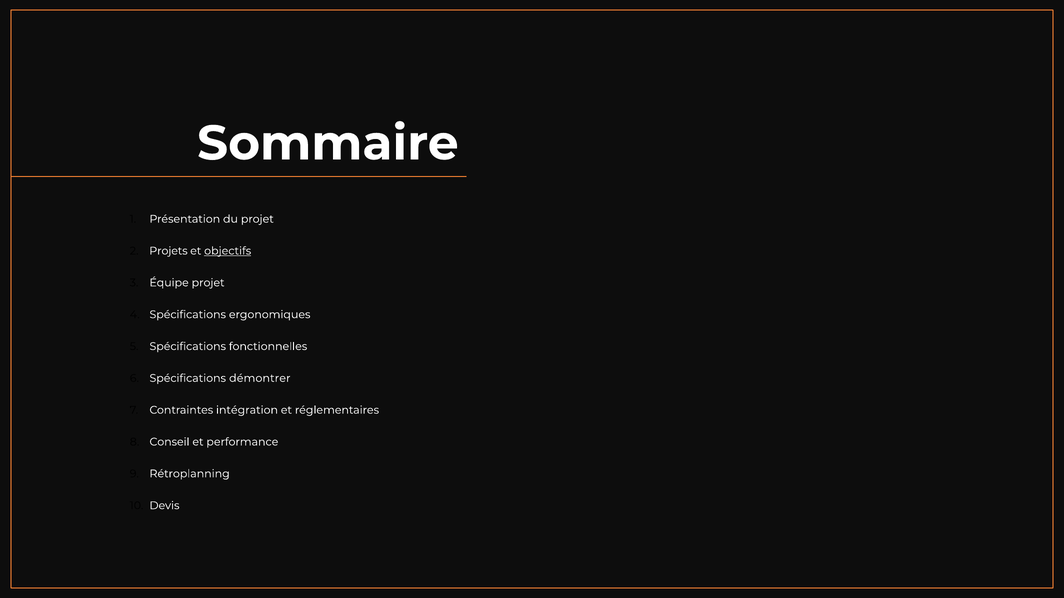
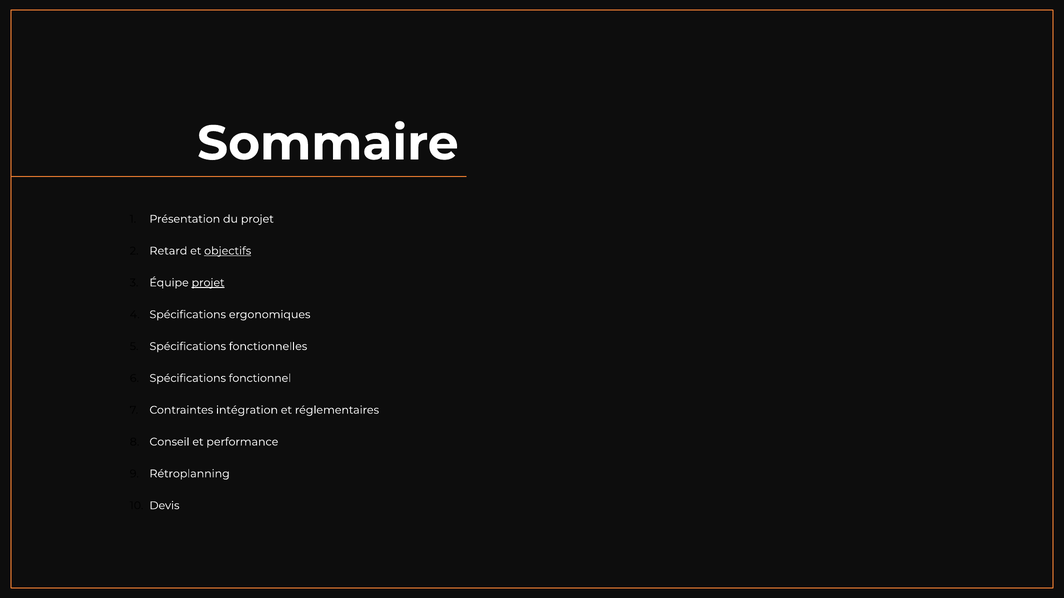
Projets: Projets -> Retard (168, 251)
projet underline: none -> present (208, 283)
démontrer: démontrer -> fonctionnel (260, 378)
